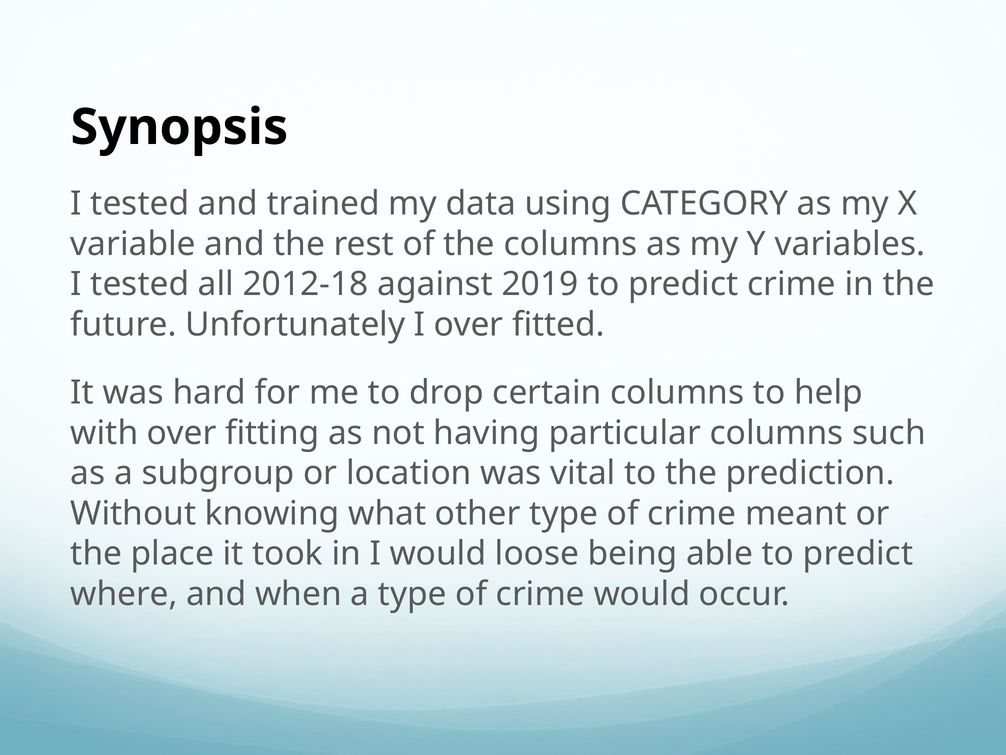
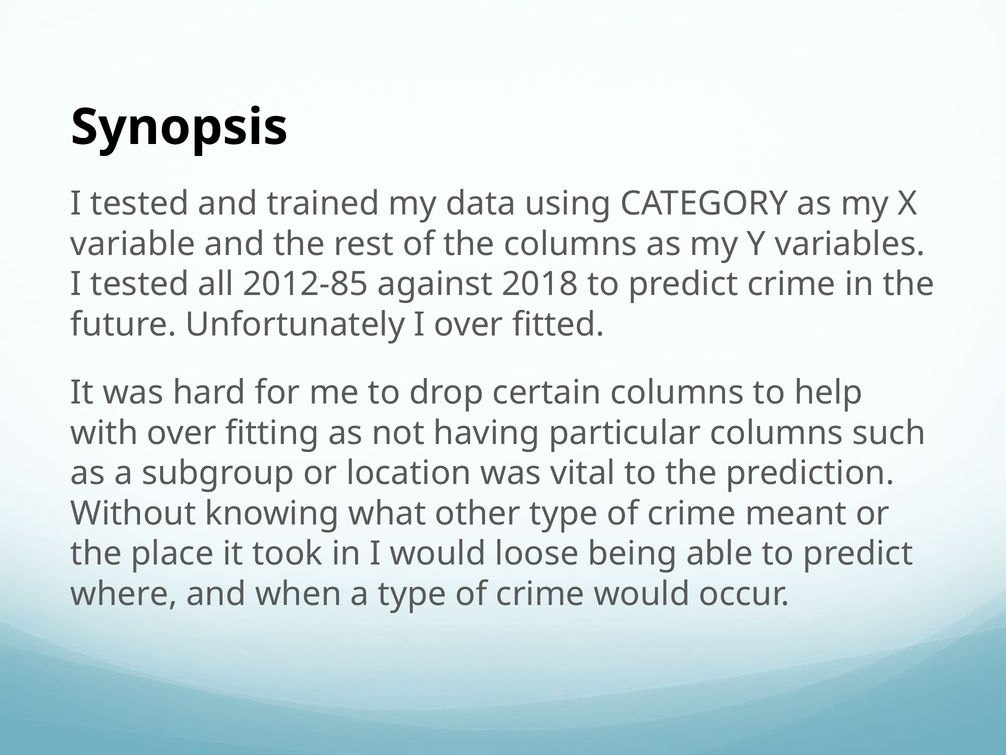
2012-18: 2012-18 -> 2012-85 (306, 284)
2019: 2019 -> 2018 (540, 284)
